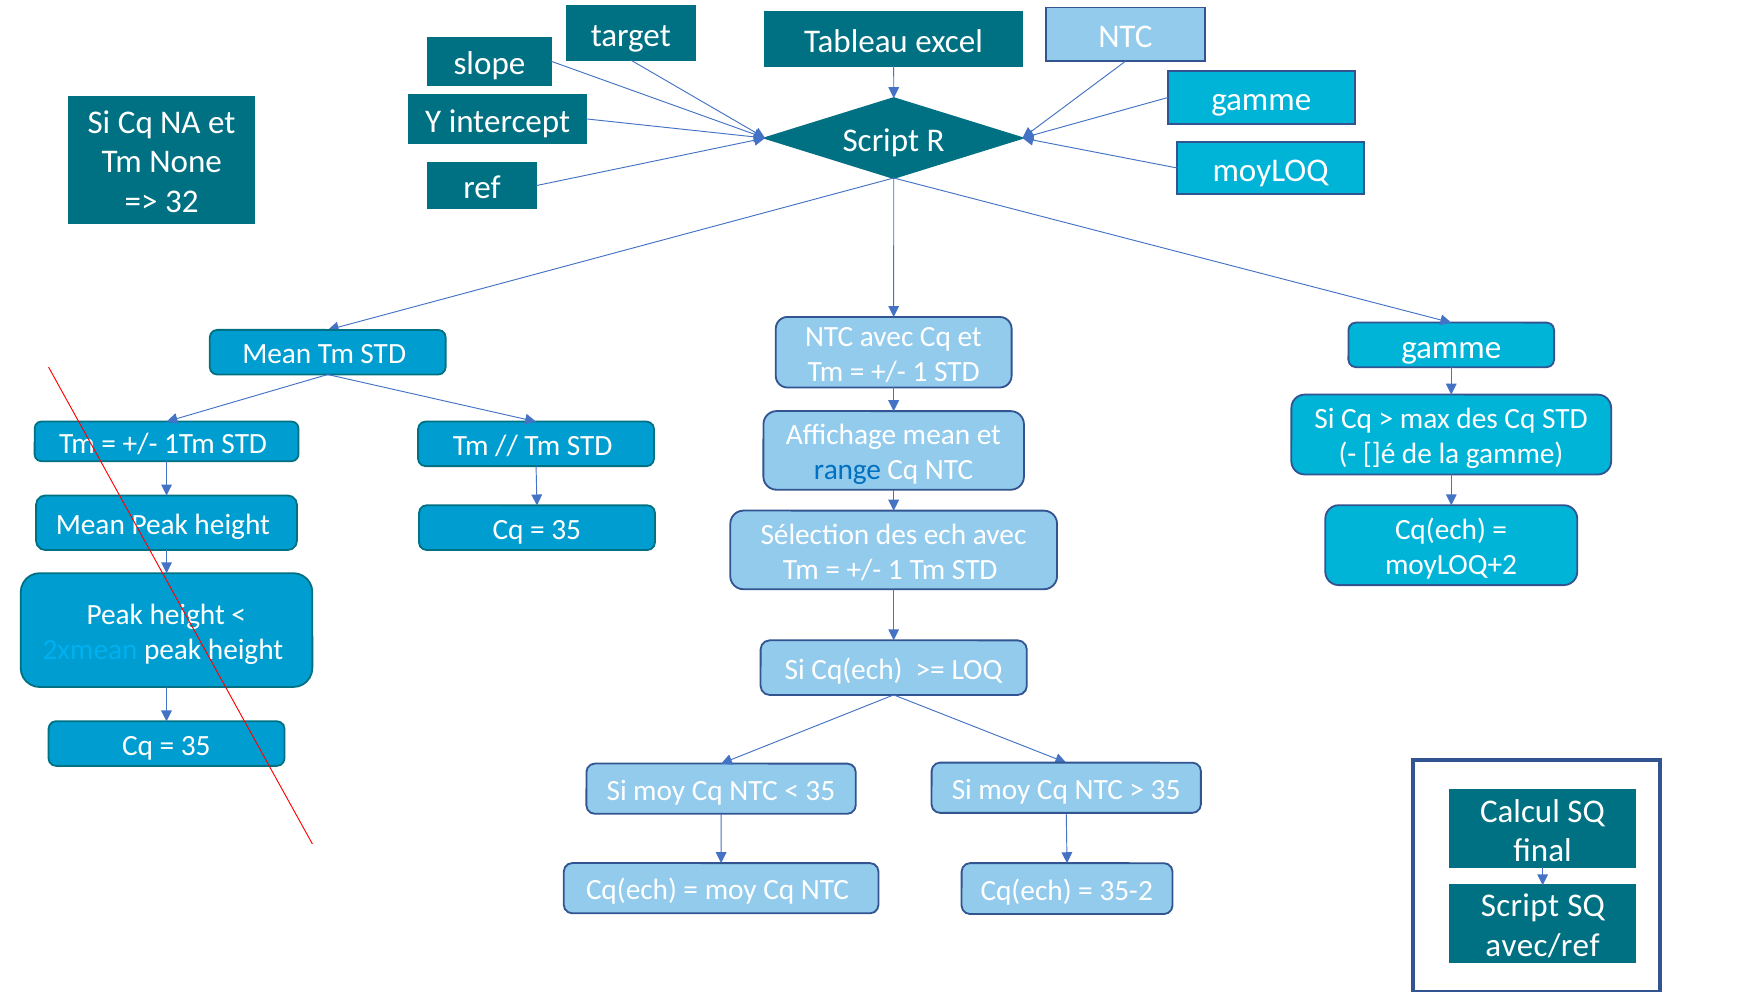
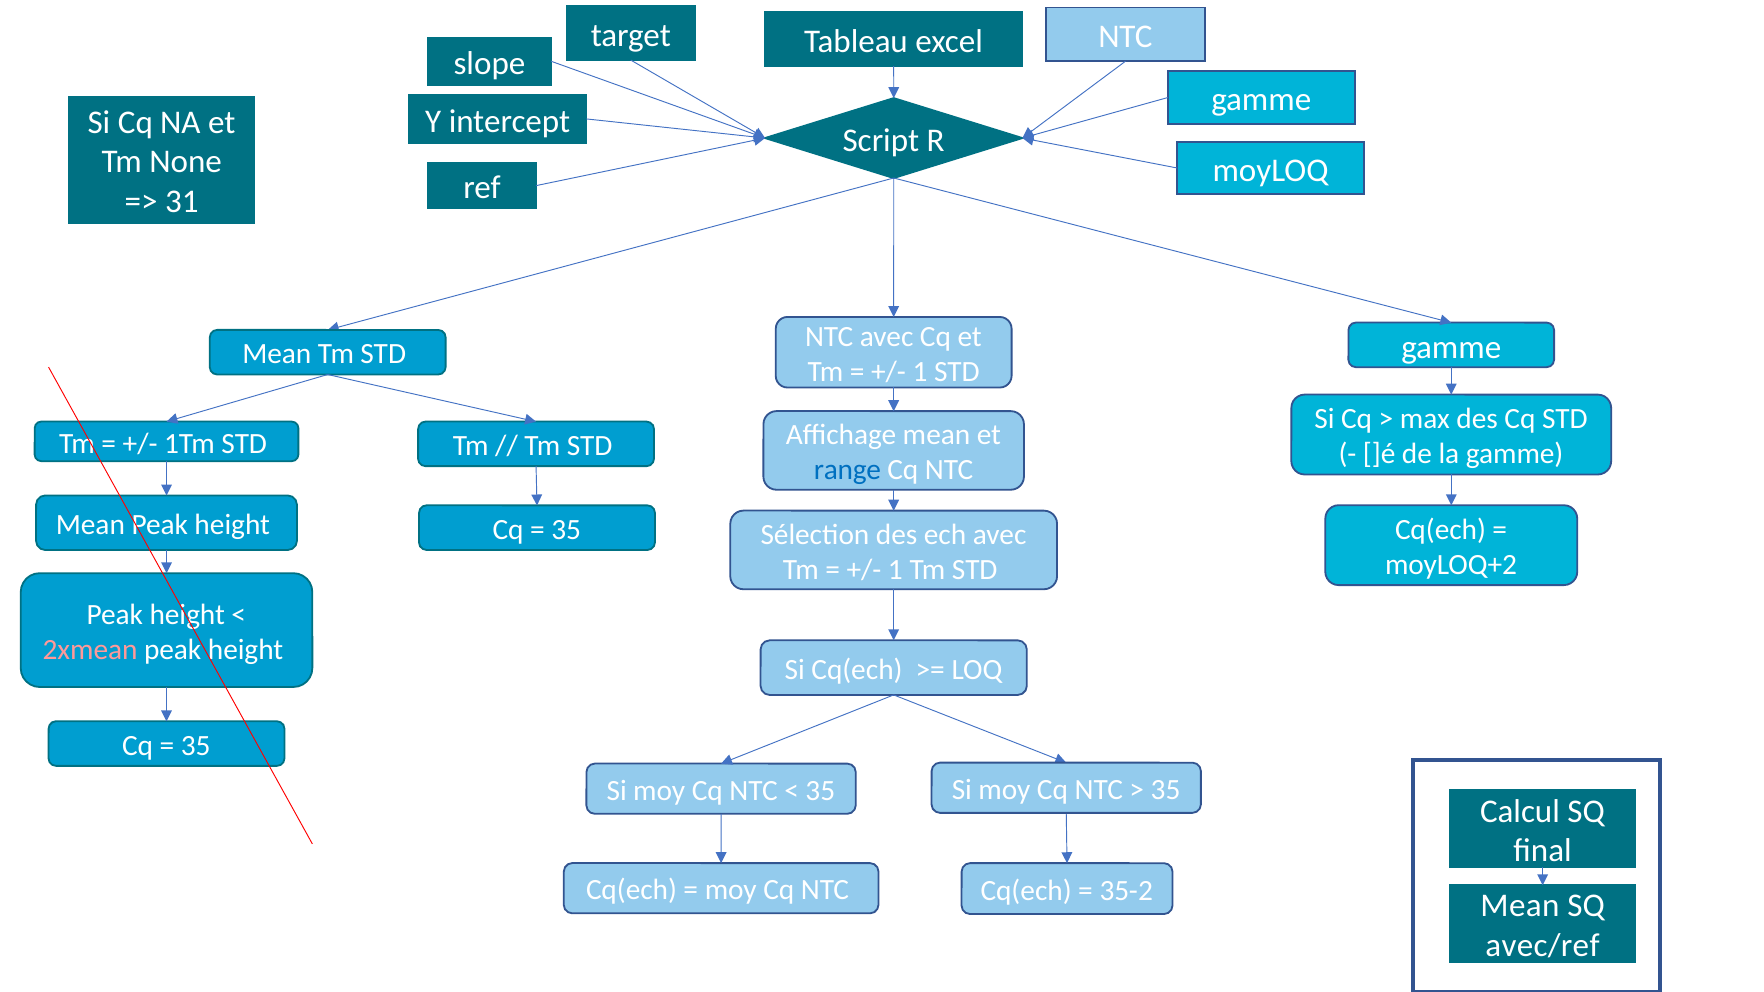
32: 32 -> 31 (182, 202)
2xmean colour: light blue -> pink (90, 650)
Script: Script -> Mean (1520, 906)
